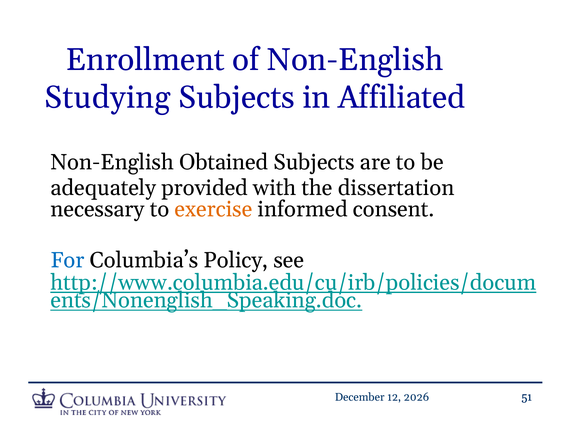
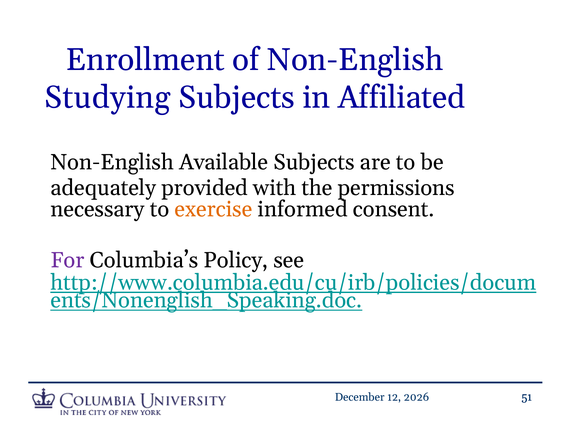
Obtained: Obtained -> Available (224, 162)
dissertation: dissertation -> permissions (396, 188)
For colour: blue -> purple (67, 260)
